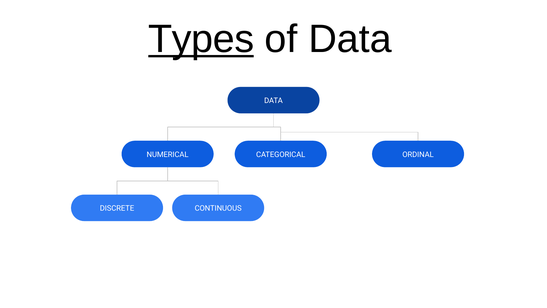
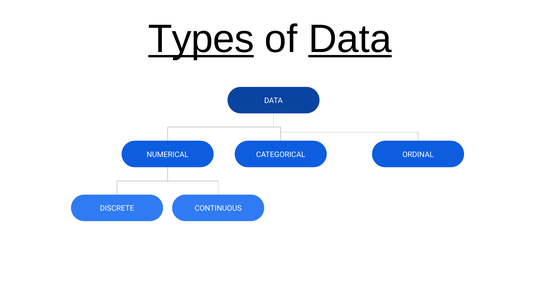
Data underline: none -> present (350, 39)
